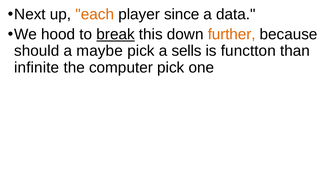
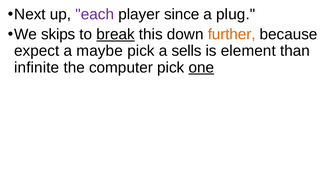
each colour: orange -> purple (95, 14)
data: data -> plug (236, 14)
hood: hood -> skips (58, 34)
should: should -> expect (37, 51)
functton: functton -> element (248, 51)
one underline: none -> present (201, 67)
